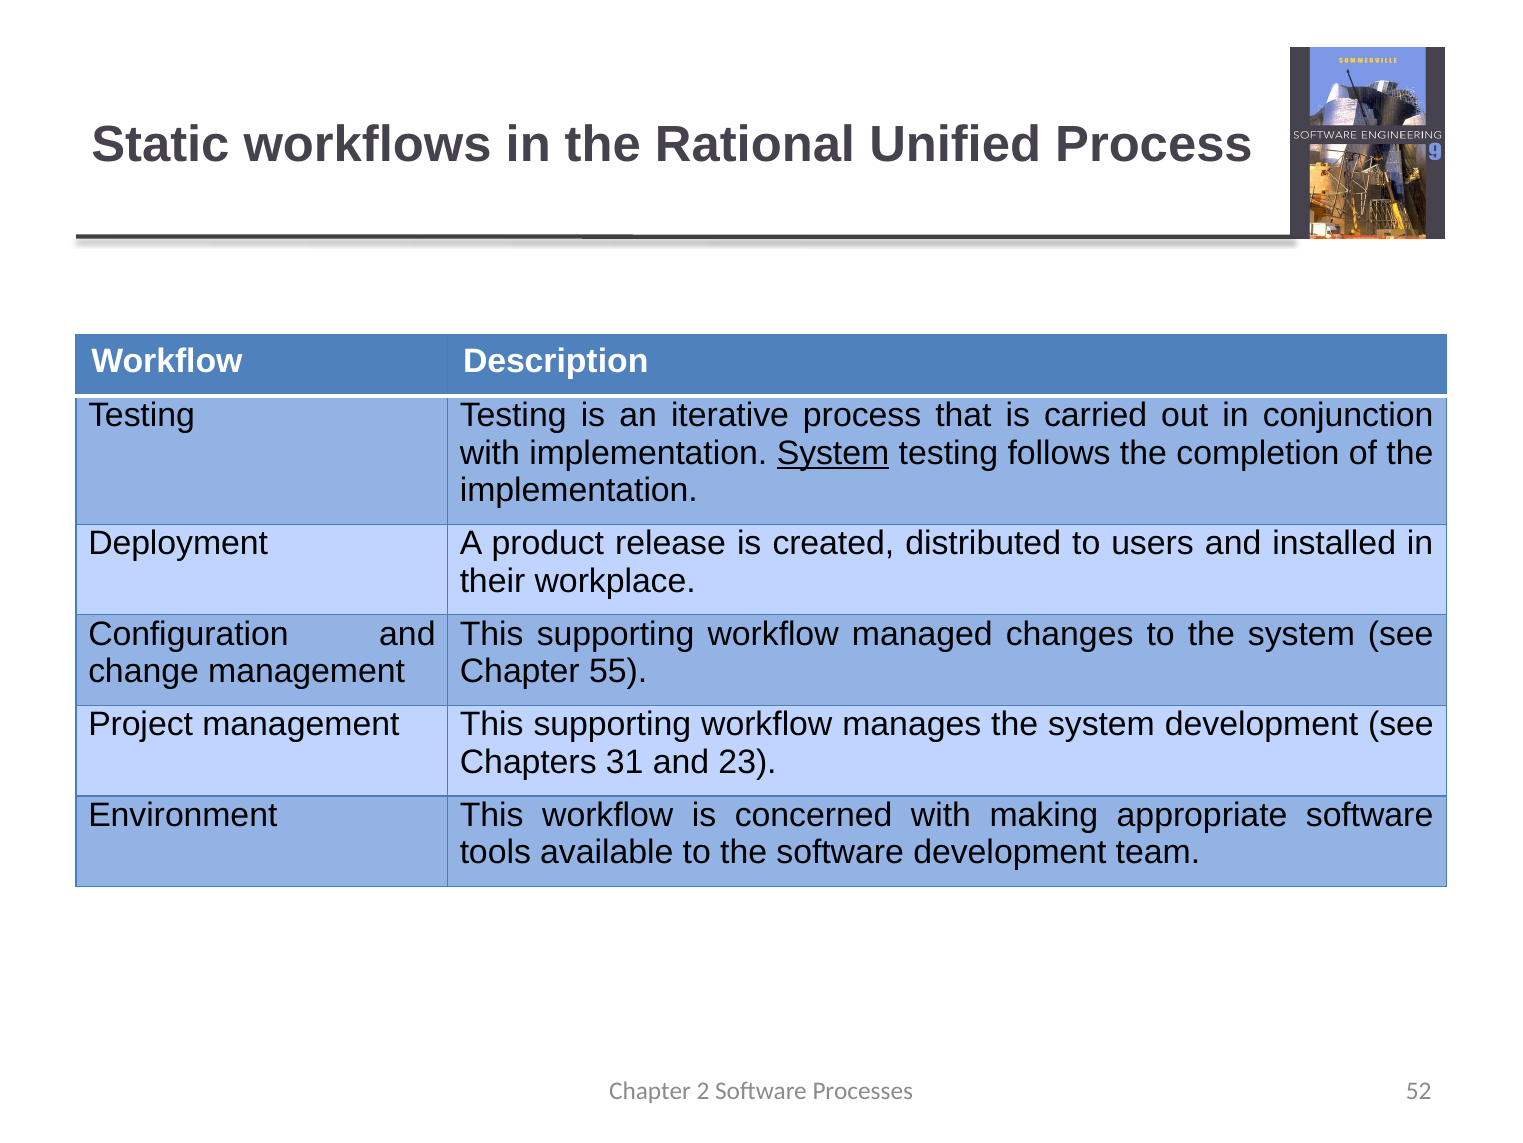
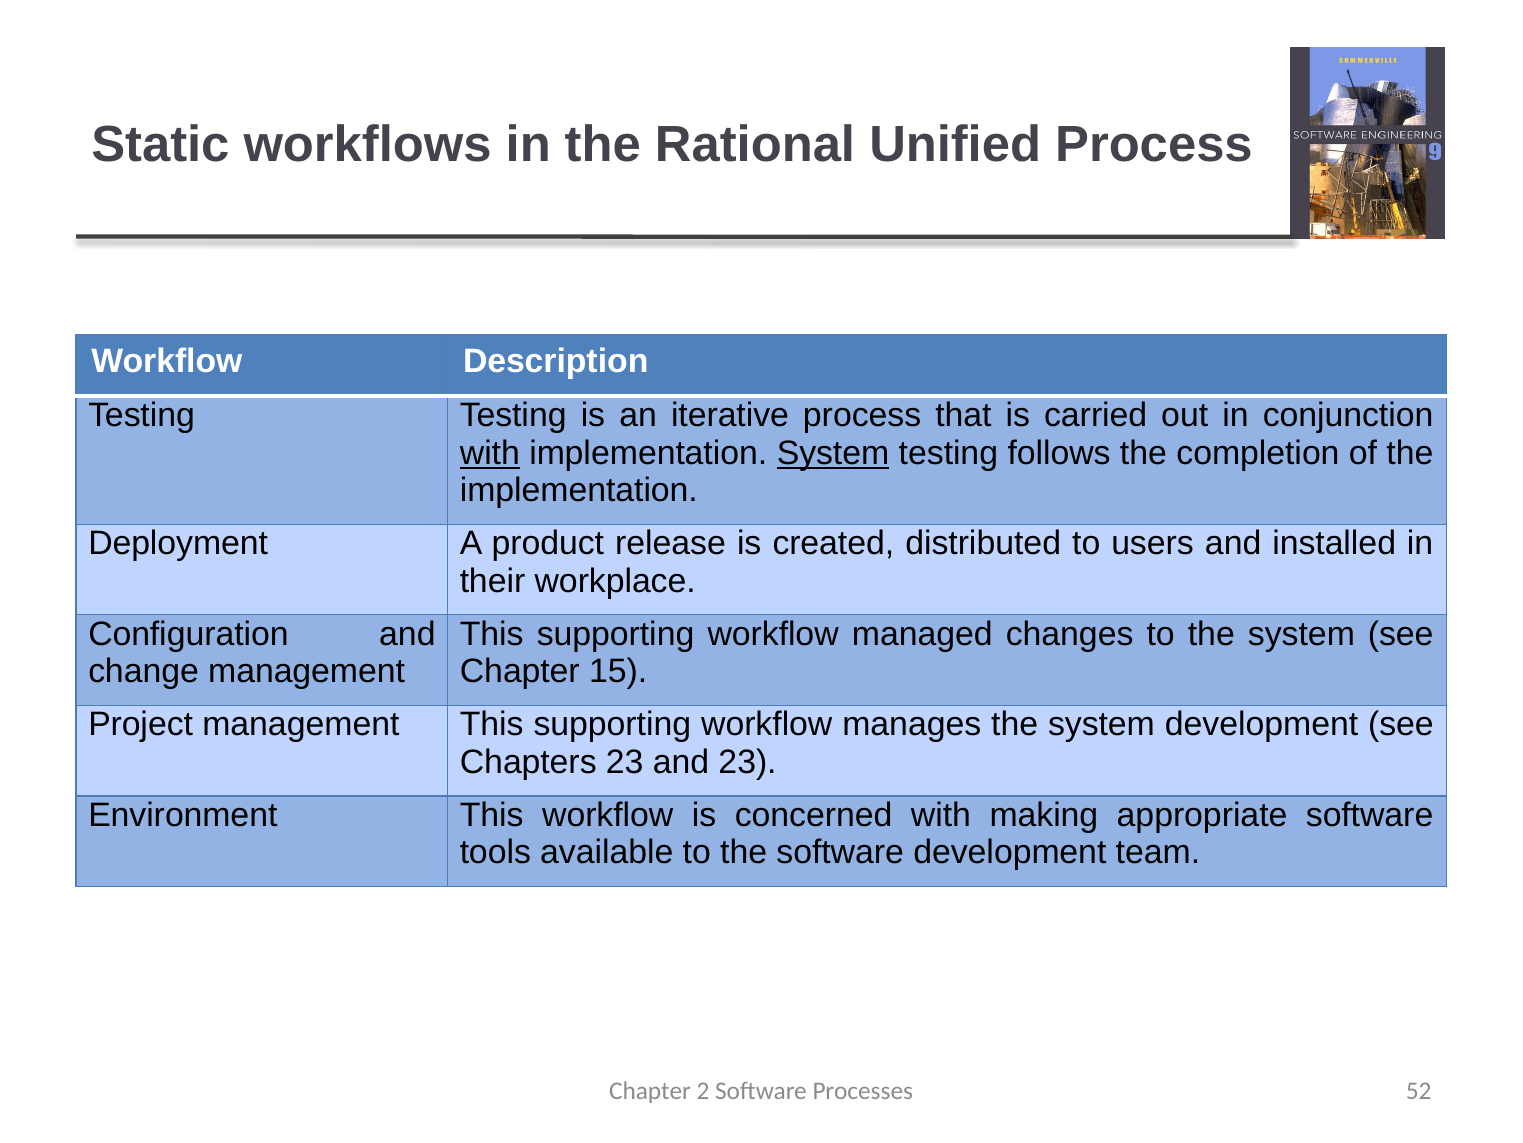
with underline: none -> present (490, 453)
55: 55 -> 15 (618, 671)
Chapters 31: 31 -> 23 (625, 762)
